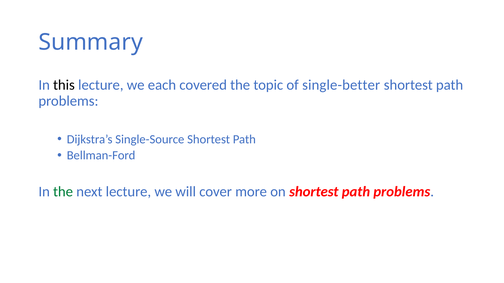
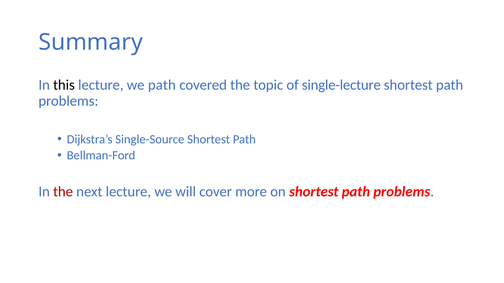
we each: each -> path (162, 85)
single-better: single-better -> single-lecture (341, 85)
the colour: green -> red (63, 192)
